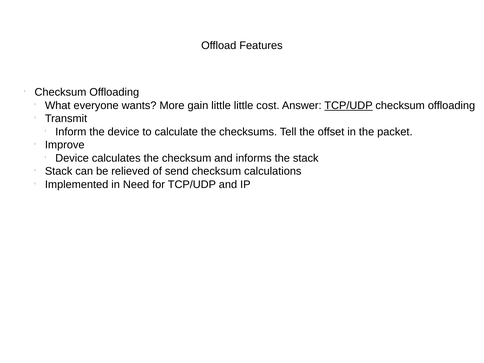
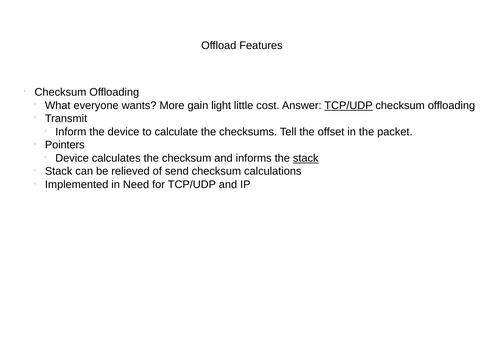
gain little: little -> light (221, 105)
Improve: Improve -> Pointers (65, 145)
stack underline: none -> present (306, 158)
